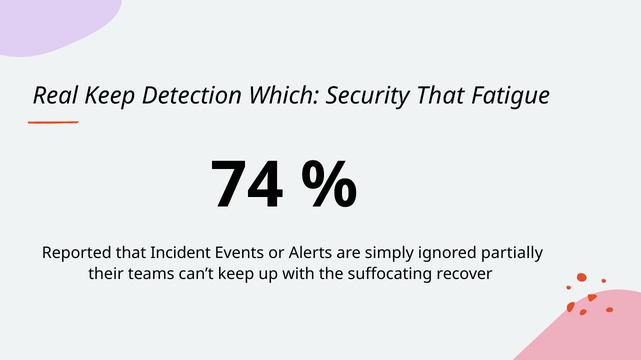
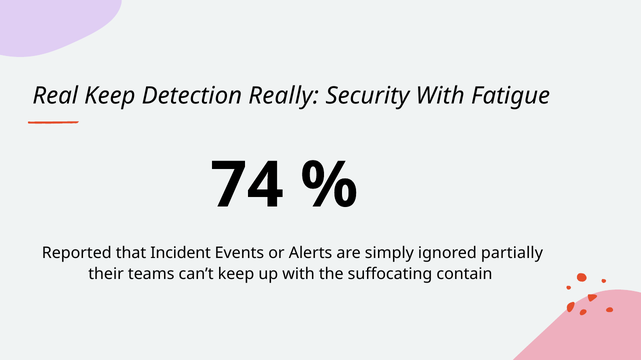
Which: Which -> Really (284, 96)
Security That: That -> With (440, 96)
recover: recover -> contain (464, 275)
